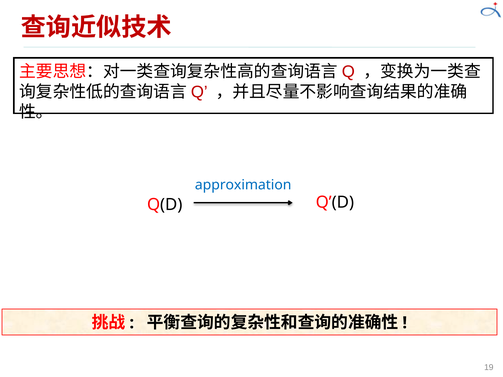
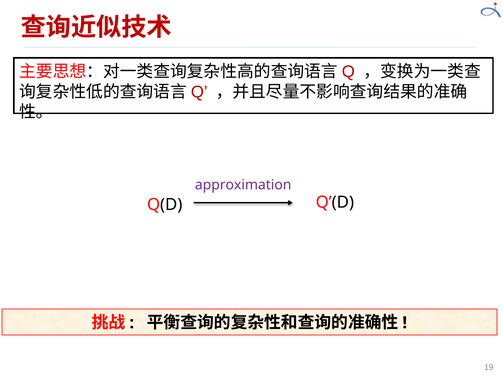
approximation colour: blue -> purple (243, 185)
